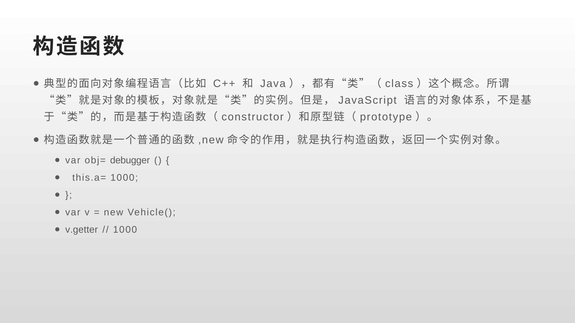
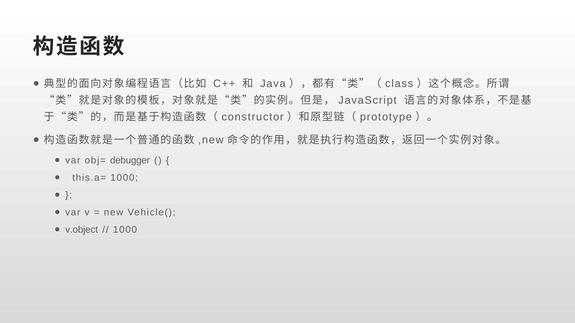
v.getter: v.getter -> v.object (82, 230)
